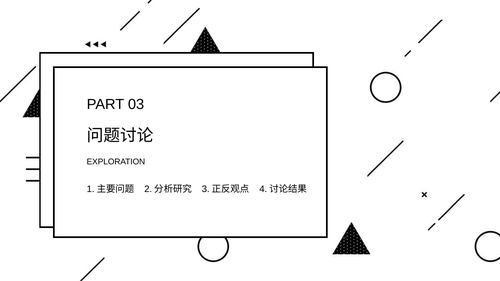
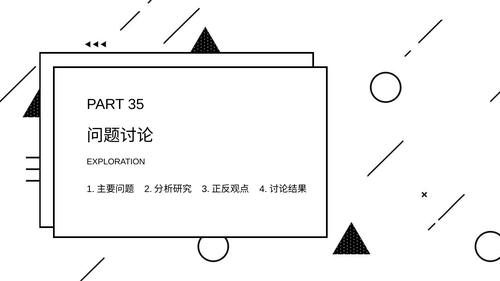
03: 03 -> 35 (136, 105)
